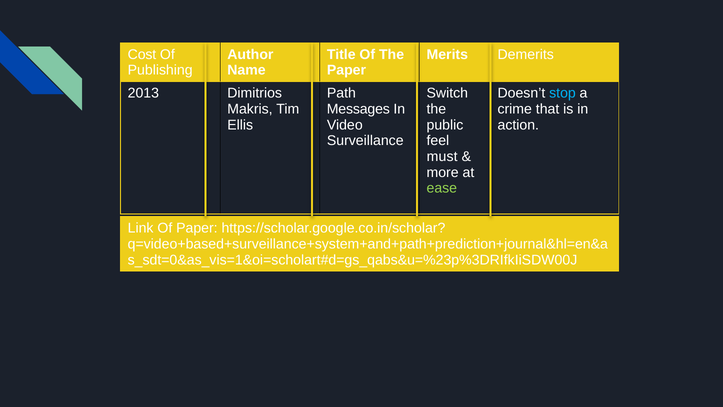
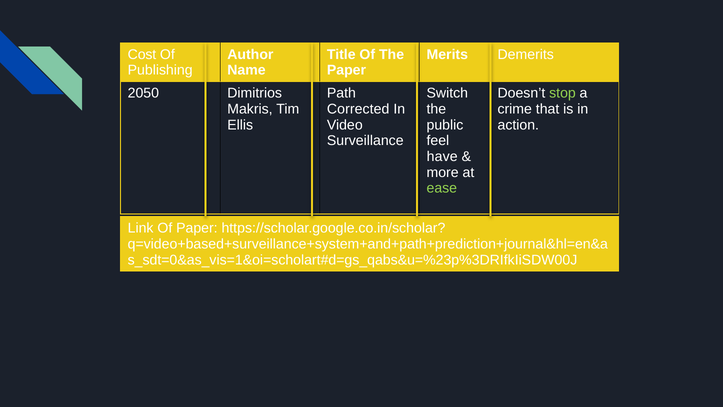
2013: 2013 -> 2050 (143, 93)
stop colour: light blue -> light green (562, 93)
Messages: Messages -> Corrected (358, 109)
must: must -> have (442, 156)
